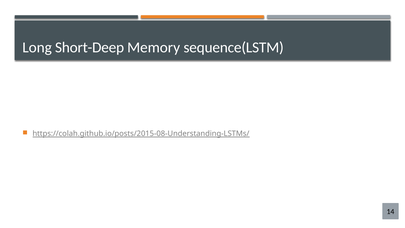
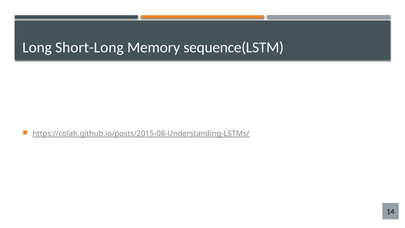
Short-Deep: Short-Deep -> Short-Long (89, 47)
